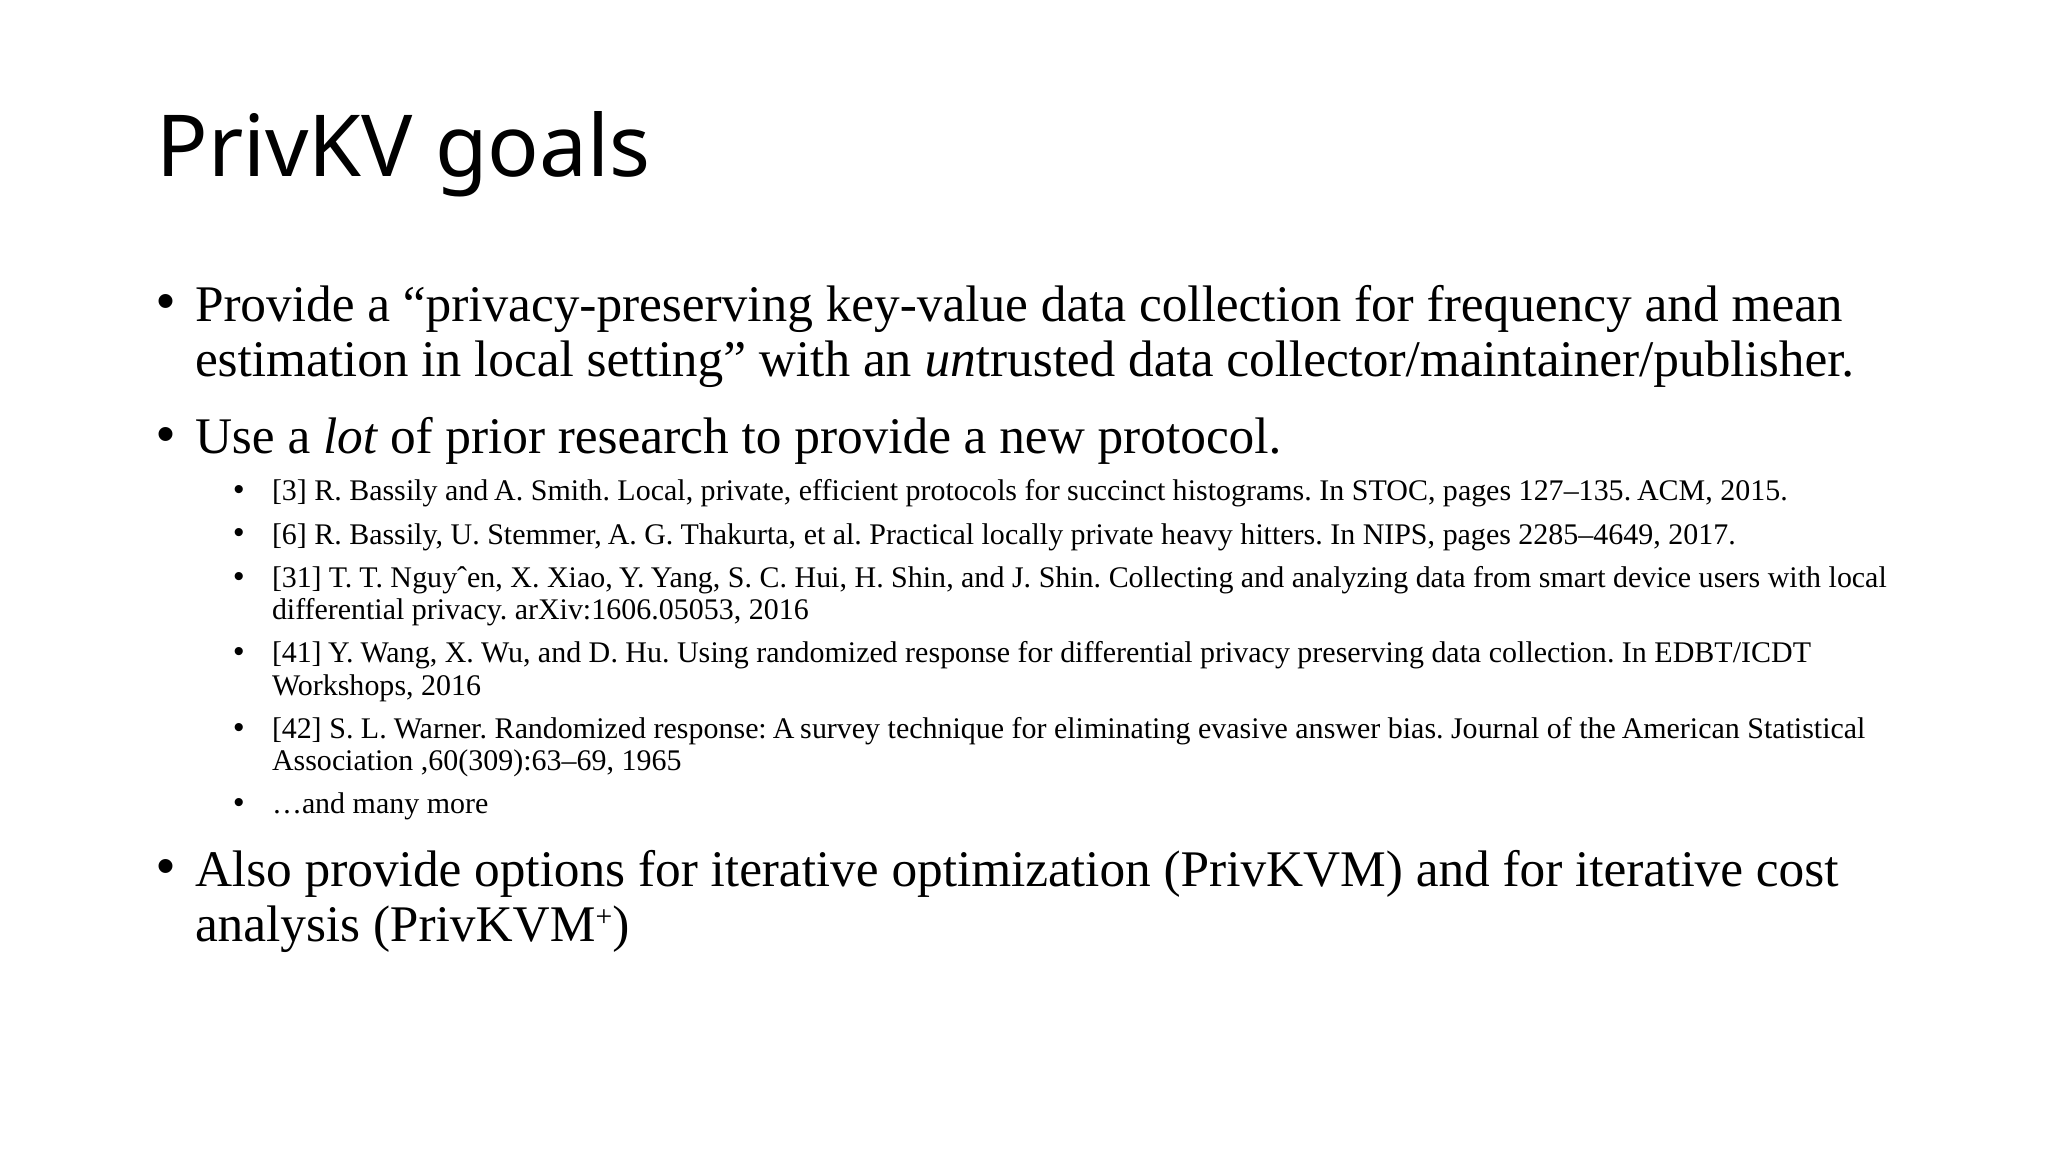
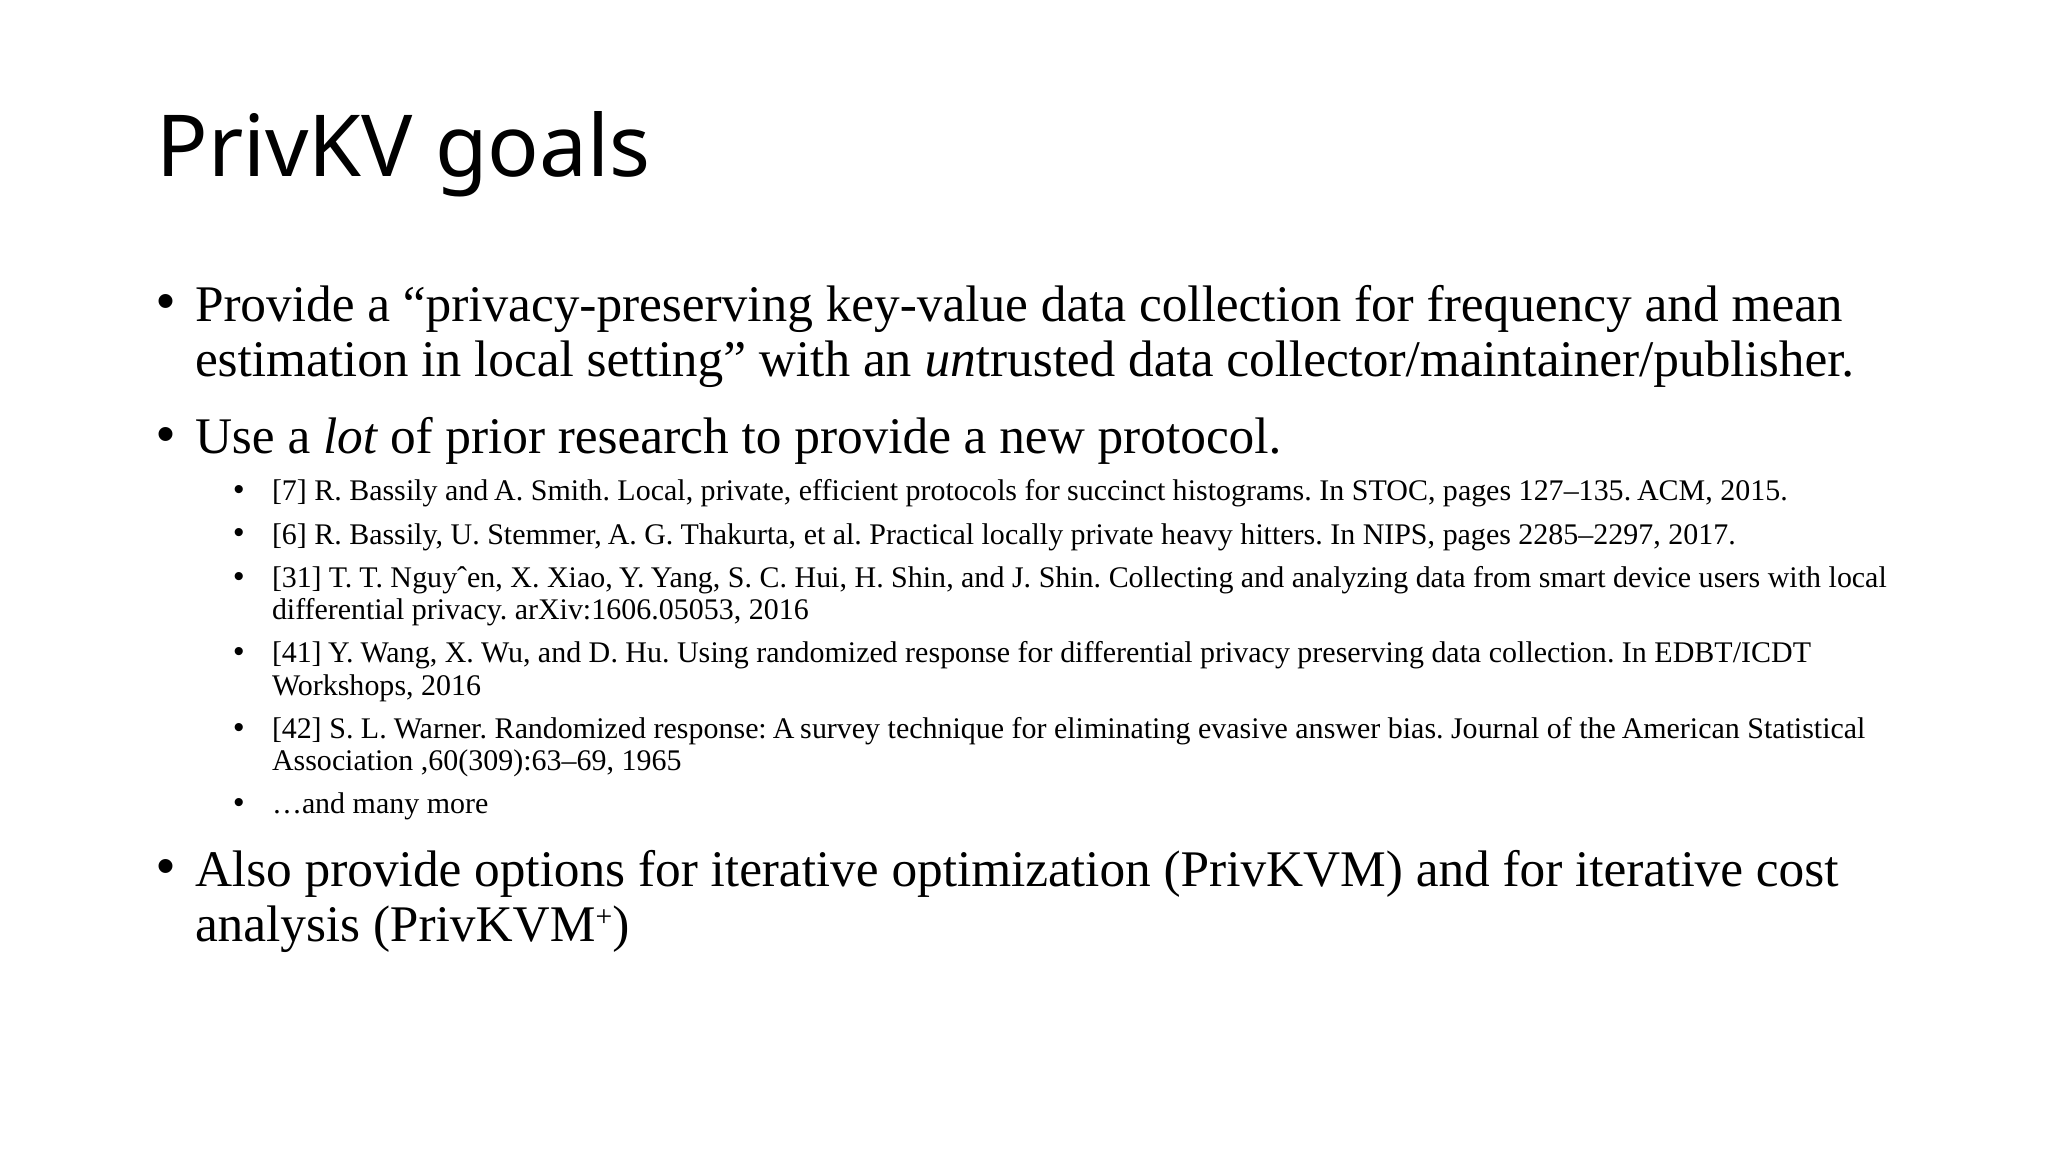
3: 3 -> 7 (289, 491)
2285–4649: 2285–4649 -> 2285–2297 (1590, 534)
